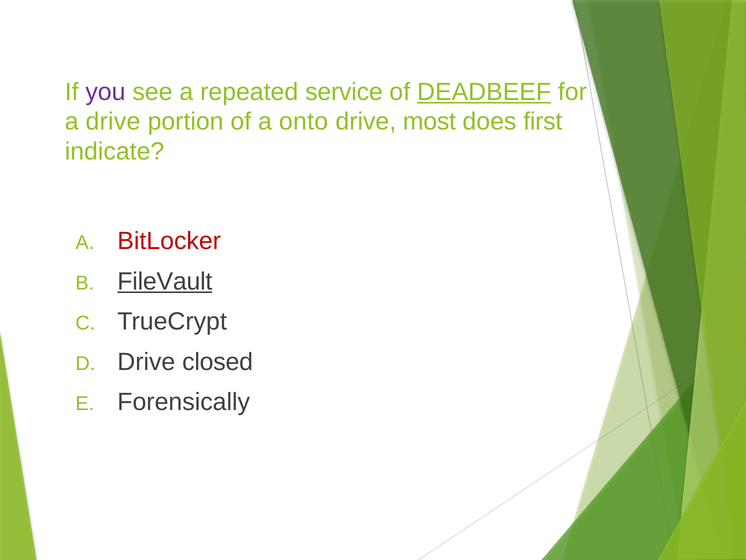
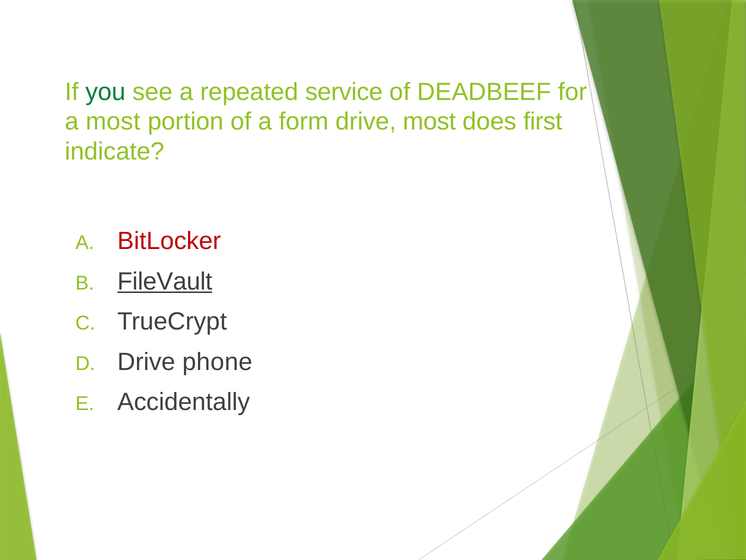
you colour: purple -> green (105, 92)
DEADBEEF underline: present -> none (484, 92)
a drive: drive -> most (113, 122)
onto: onto -> form (304, 122)
closed: closed -> phone (217, 362)
Forensically: Forensically -> Accidentally (184, 402)
